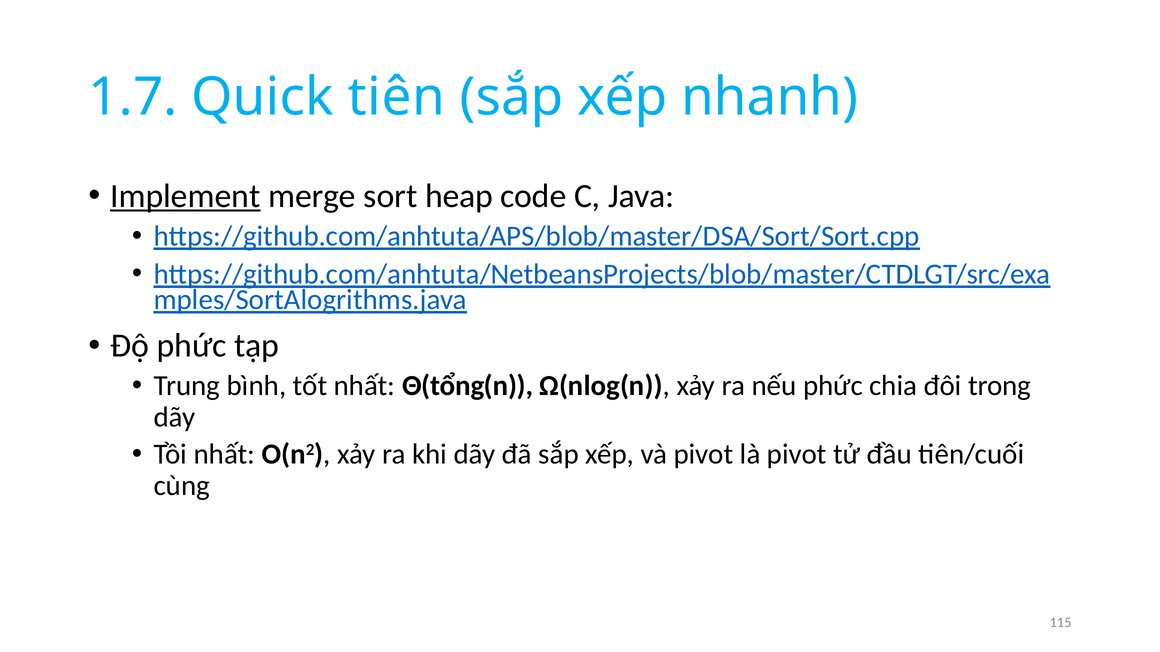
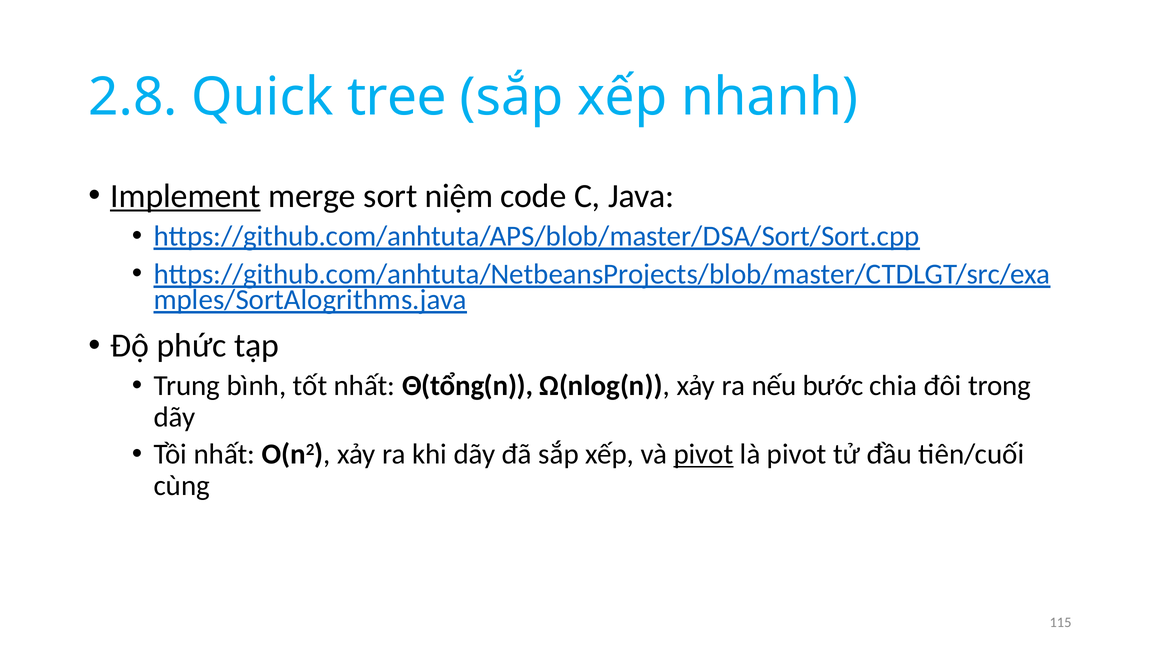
1.7: 1.7 -> 2.8 (133, 97)
tiên: tiên -> tree (397, 97)
heap: heap -> niệm (459, 196)
nếu phức: phức -> bước (833, 386)
pivot underline: none -> present (704, 455)
